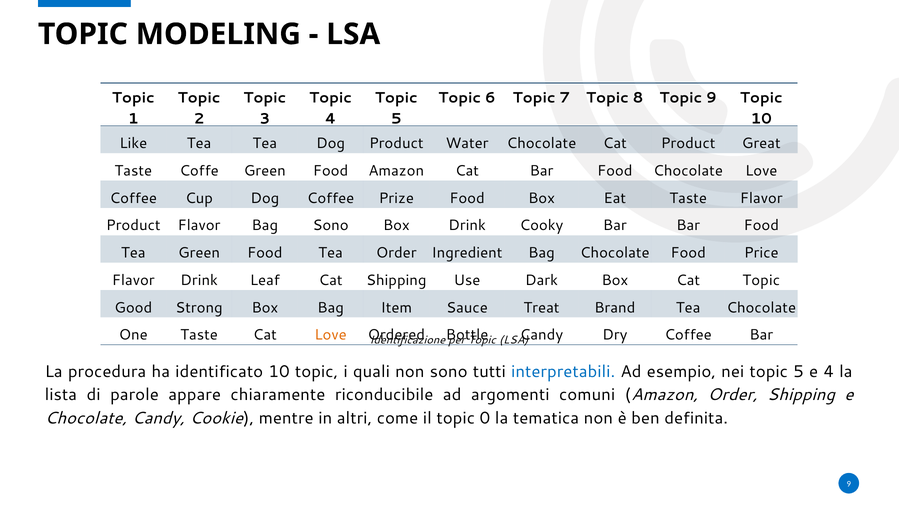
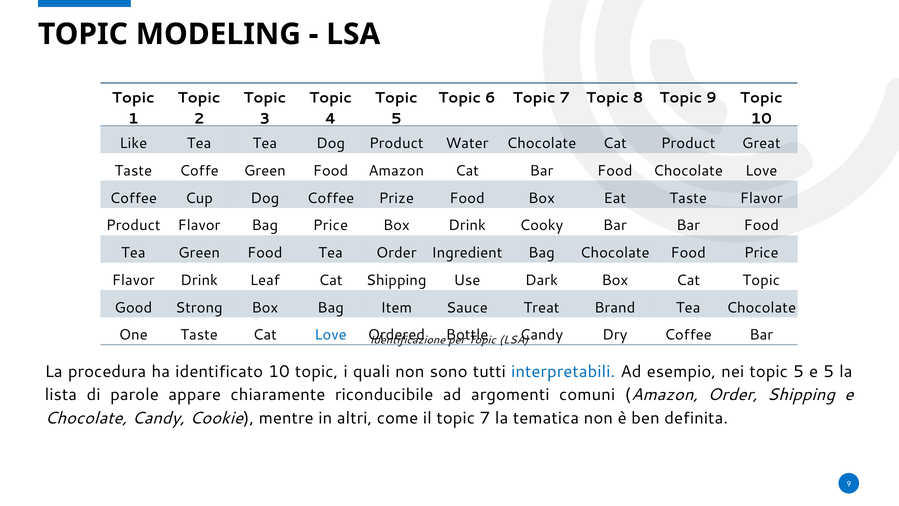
Bag Sono: Sono -> Price (330, 225)
Love colour: orange -> blue (331, 335)
e 4: 4 -> 5 (829, 372)
il topic 0: 0 -> 7 (485, 418)
